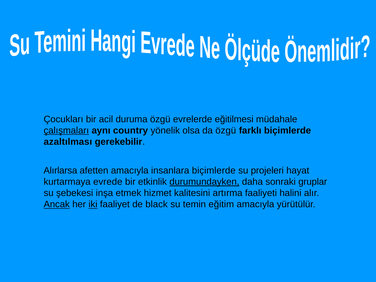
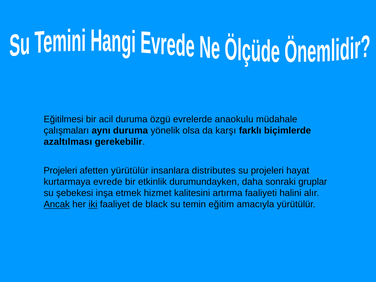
Çocukları: Çocukları -> Eğitilmesi (64, 119)
eğitilmesi: eğitilmesi -> anaokulu (234, 119)
çalışmaları underline: present -> none (66, 130)
aynı country: country -> duruma (130, 130)
da özgü: özgü -> karşı (226, 130)
Alırlarsa: Alırlarsa -> Projeleri (60, 171)
afetten amacıyla: amacıyla -> yürütülür (130, 171)
insanlara biçimlerde: biçimlerde -> distributes (214, 171)
durumundayken underline: present -> none (204, 182)
